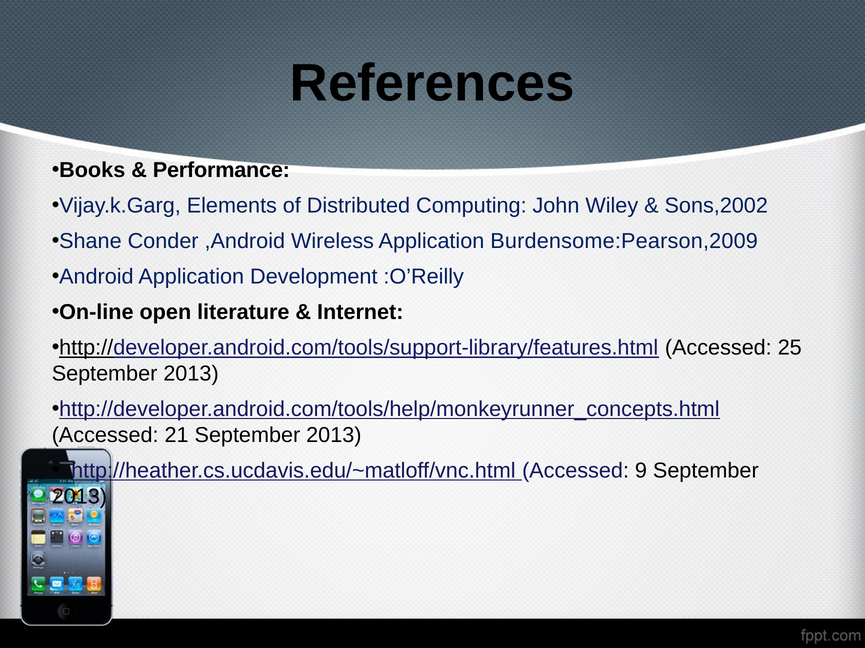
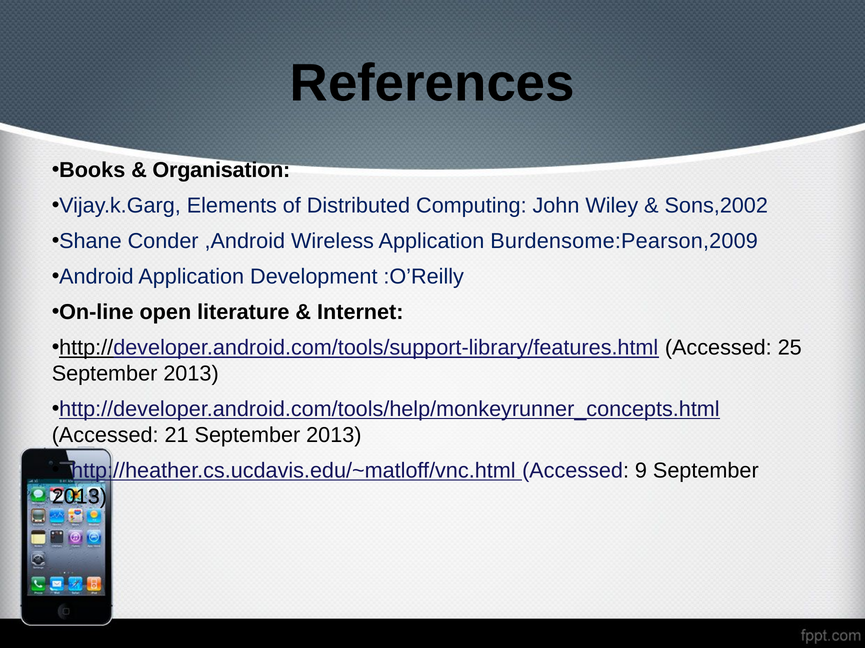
Performance: Performance -> Organisation (221, 170)
